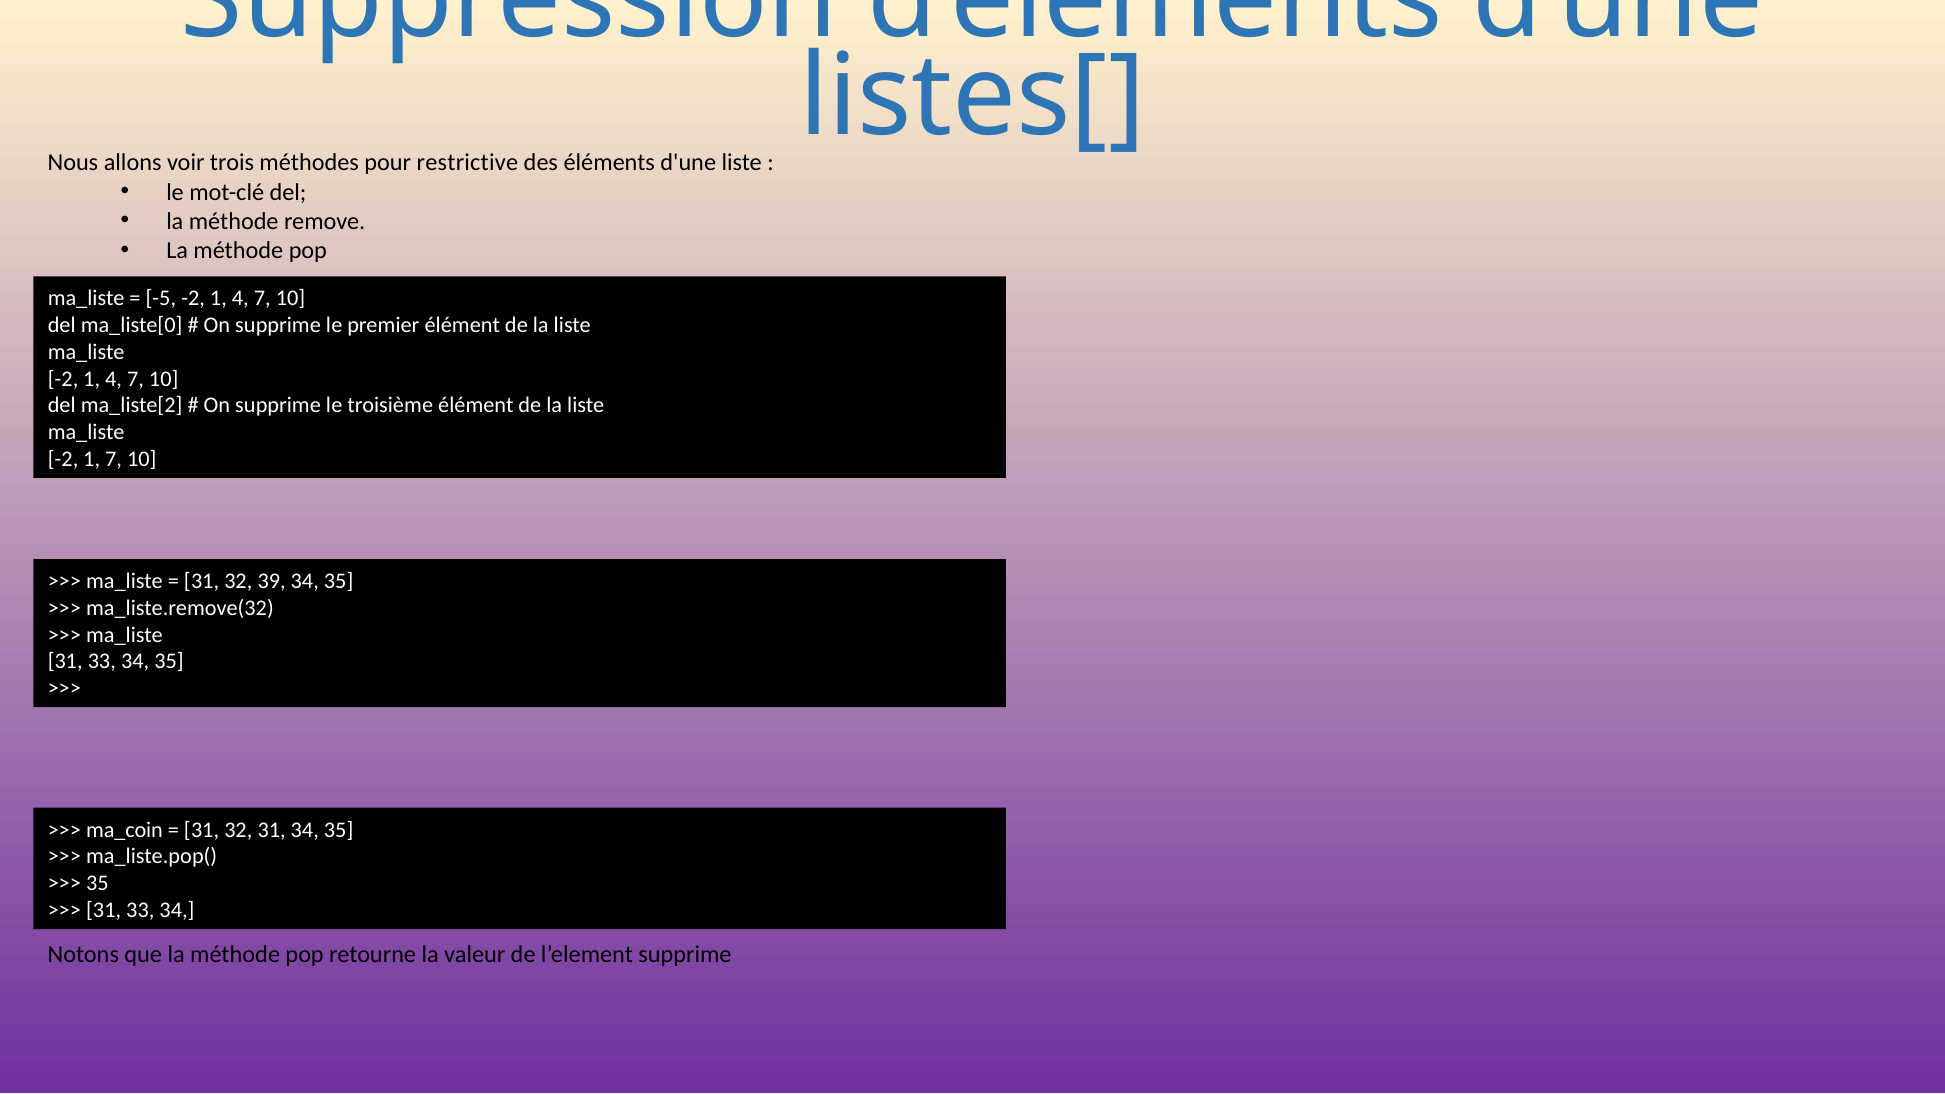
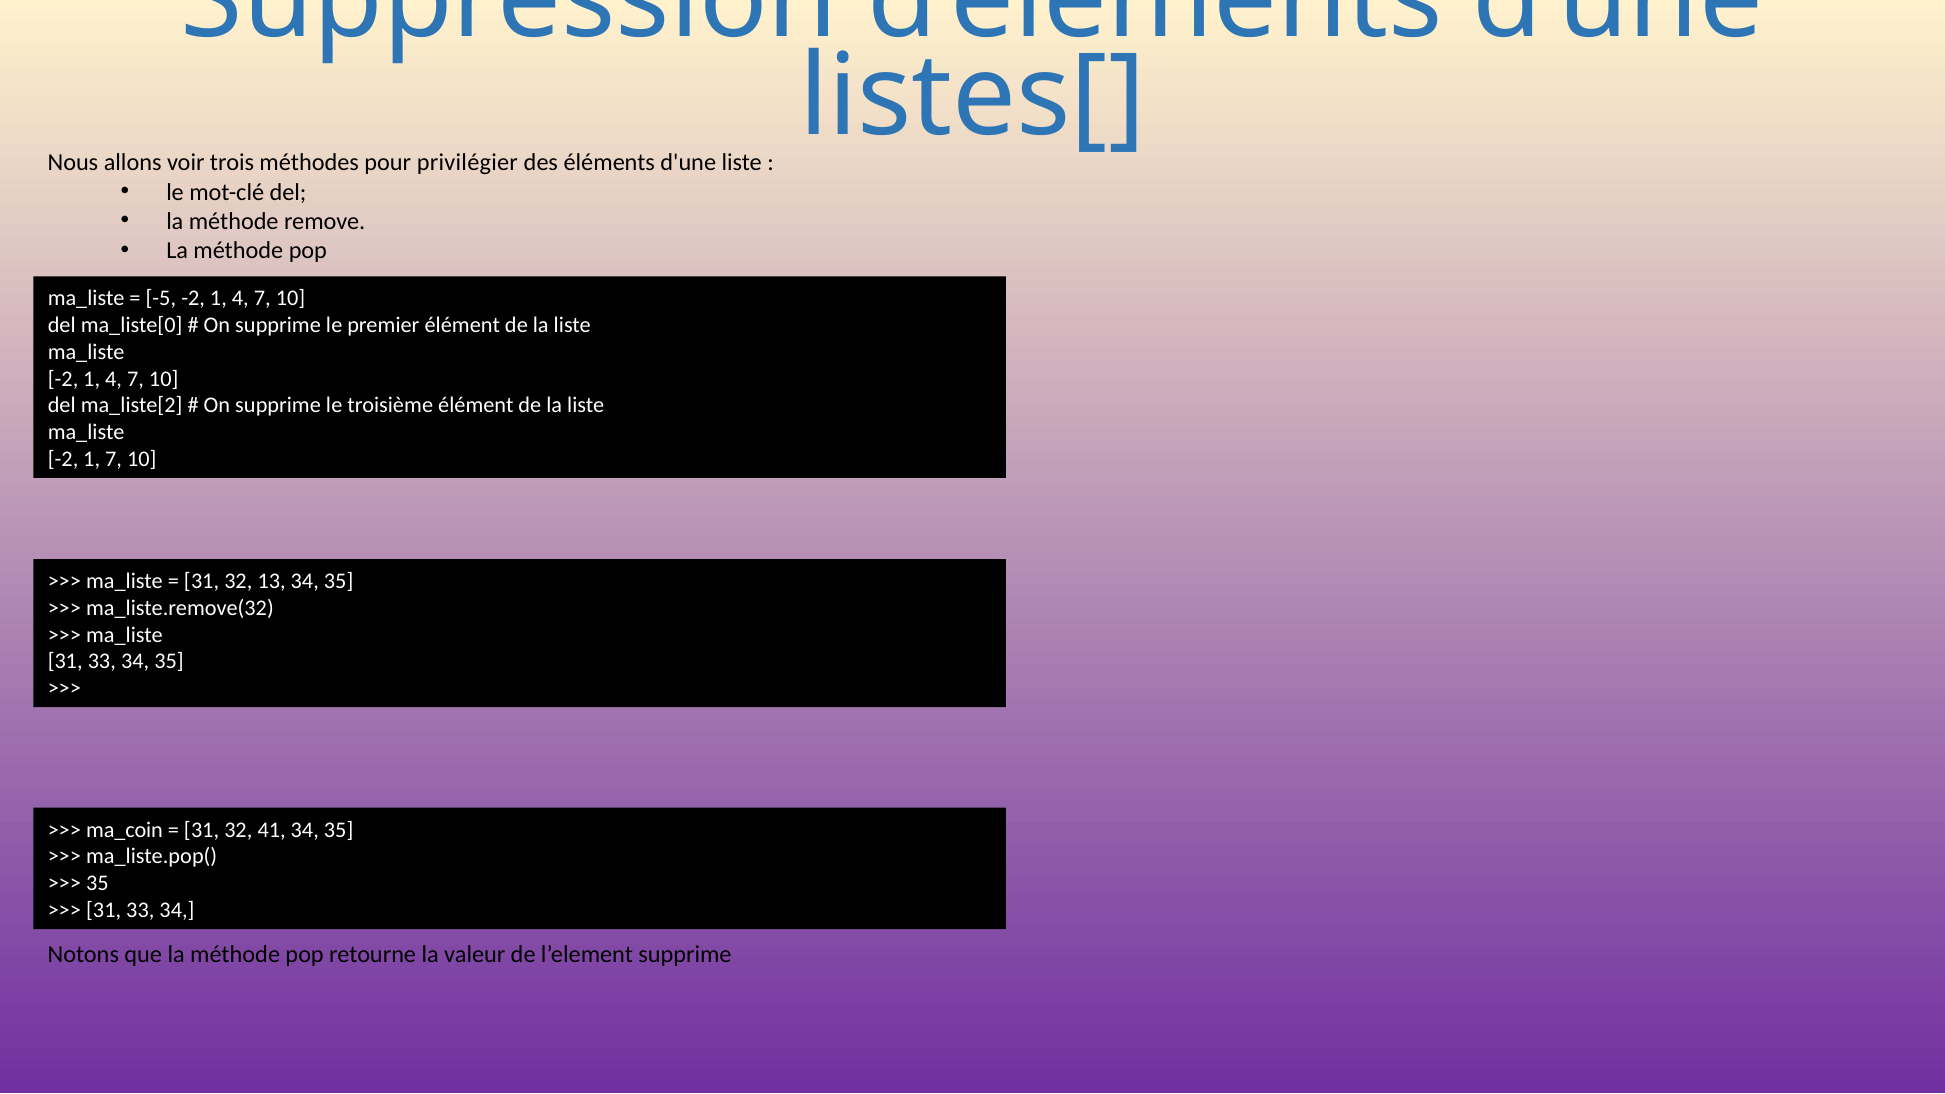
restrictive: restrictive -> privilégier (467, 163)
39: 39 -> 13 (272, 581)
32 31: 31 -> 41 (272, 830)
